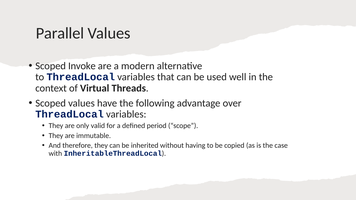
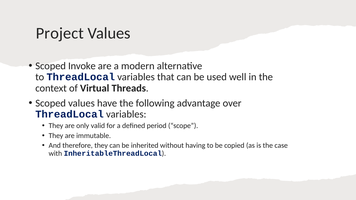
Parallel: Parallel -> Project (60, 33)
